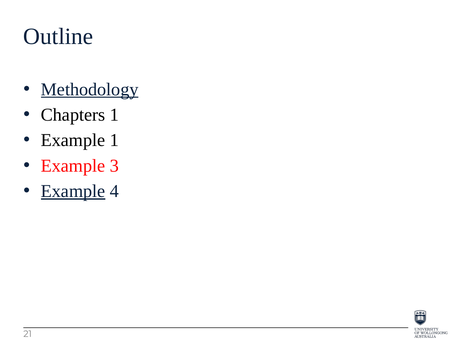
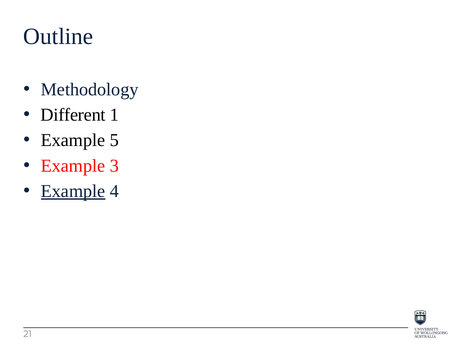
Methodology underline: present -> none (90, 90)
Chapters: Chapters -> Different (73, 115)
Example 1: 1 -> 5 (114, 140)
